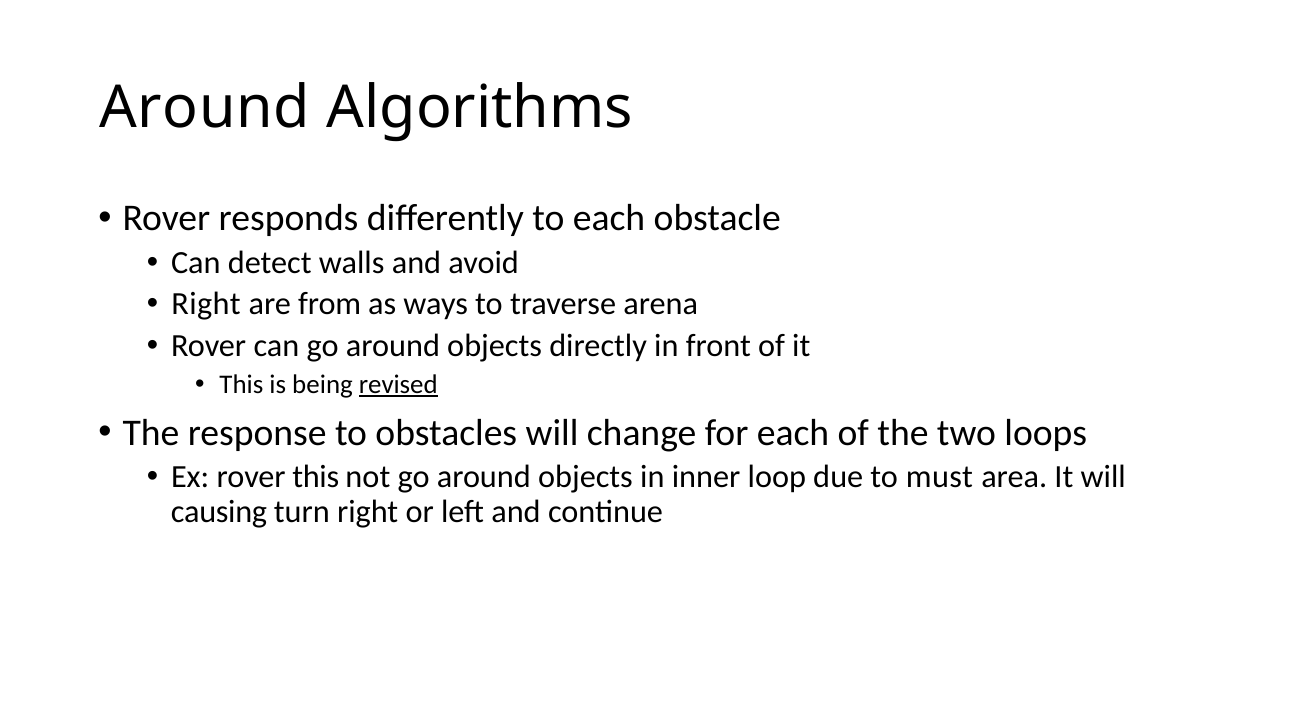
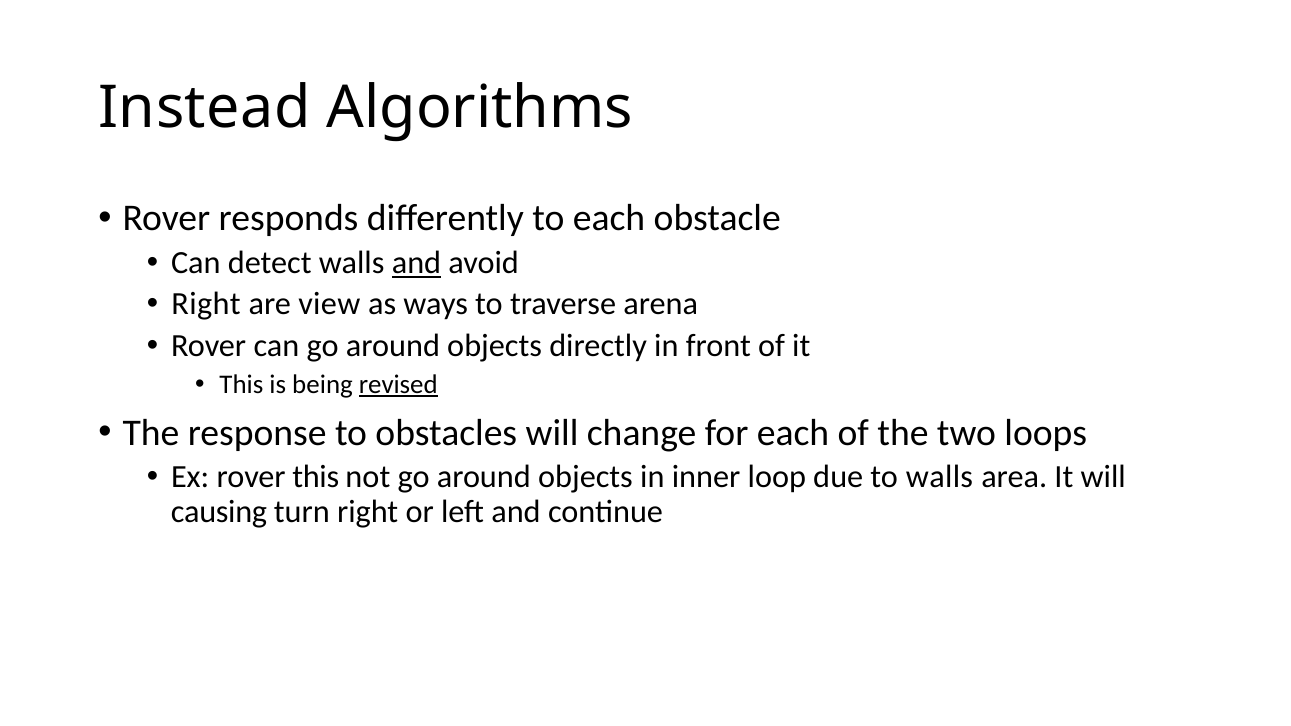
Around: Around -> Instead (205, 108)
and underline: none -> present (417, 263)
from: from -> view (329, 304)
to must: must -> walls (939, 477)
